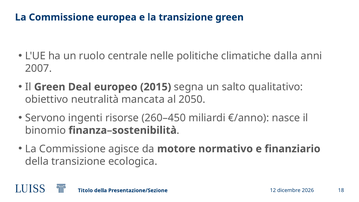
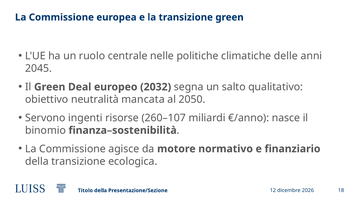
dalla: dalla -> delle (286, 56)
2007: 2007 -> 2045 (38, 68)
2015: 2015 -> 2032 (156, 87)
260–450: 260–450 -> 260–107 (164, 118)
